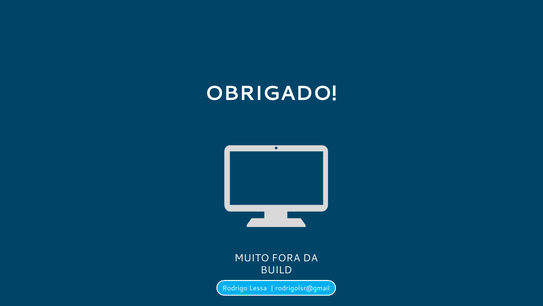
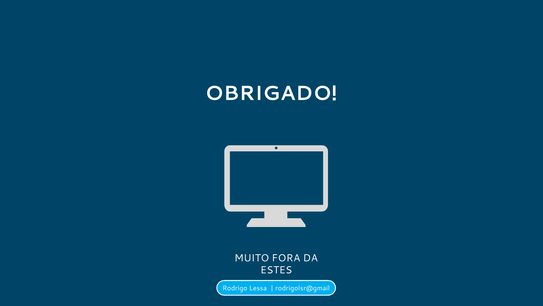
BUILD: BUILD -> ESTES (276, 270)
